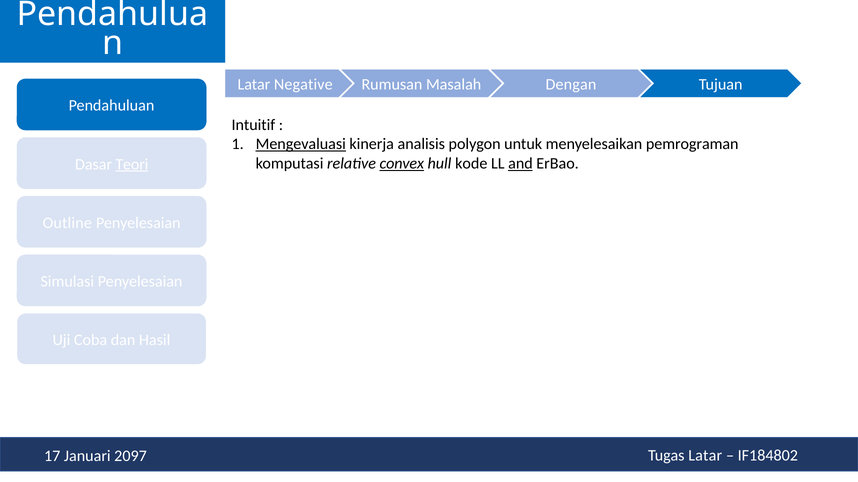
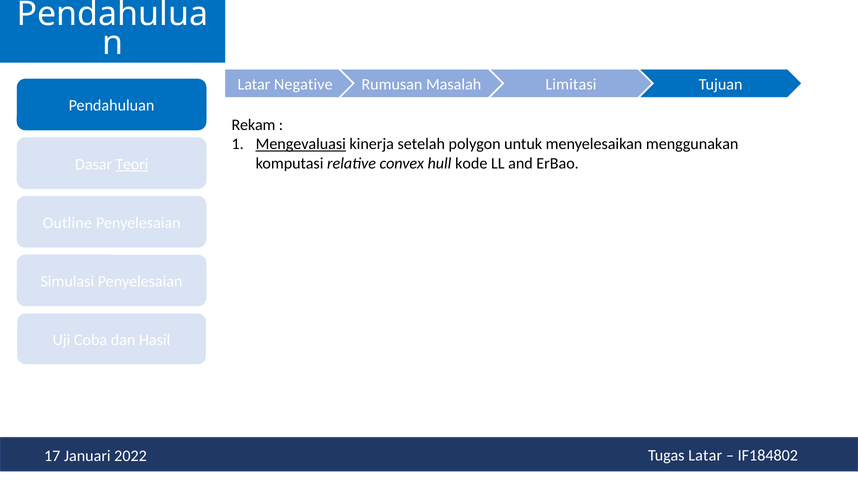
Dengan: Dengan -> Limitasi (571, 85)
Intuitif: Intuitif -> Rekam (253, 125)
analisis: analisis -> setelah (421, 144)
pemrograman: pemrograman -> menggunakan (692, 144)
convex underline: present -> none (402, 164)
and underline: present -> none (520, 164)
2097: 2097 -> 2022 (131, 457)
